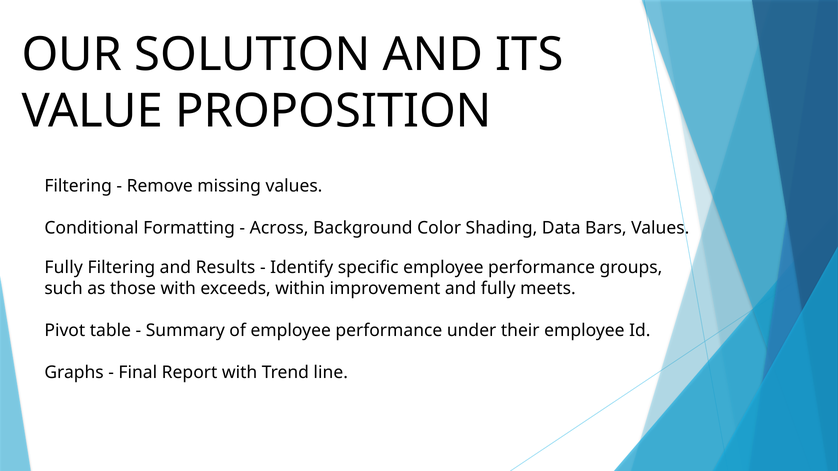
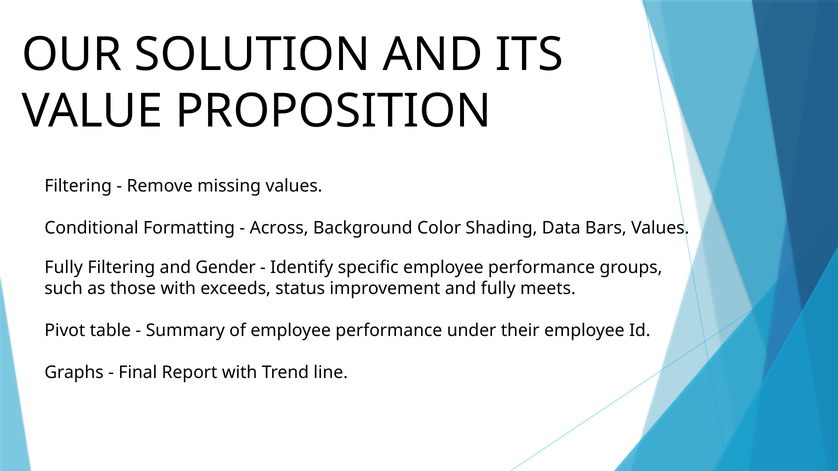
Results: Results -> Gender (226, 268)
within: within -> status (300, 289)
